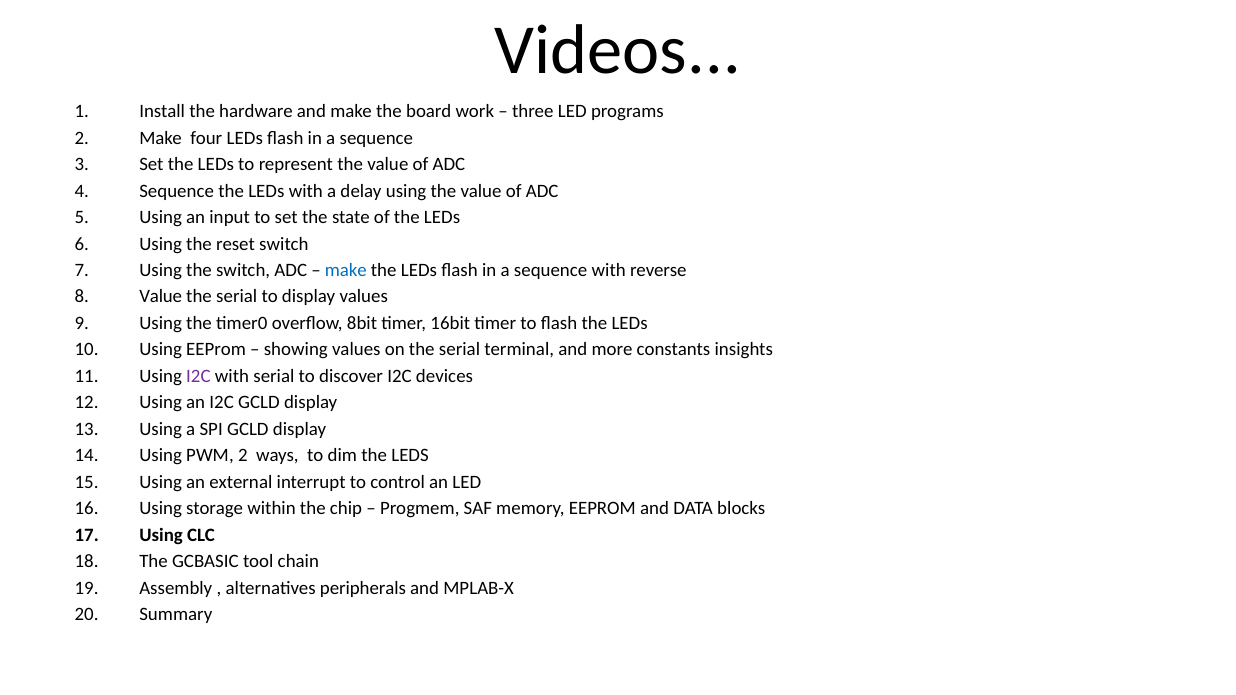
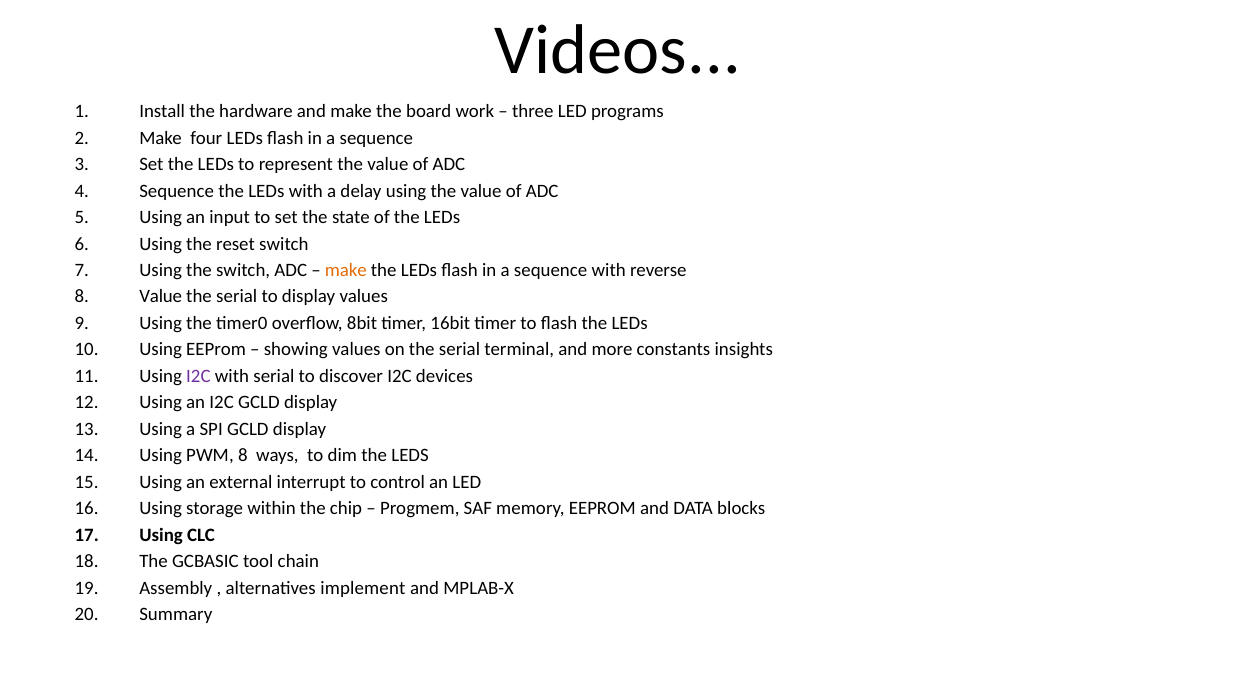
make colour: blue -> orange (346, 270)
PWM 2: 2 -> 8 (243, 456)
peripherals: peripherals -> implement (363, 588)
